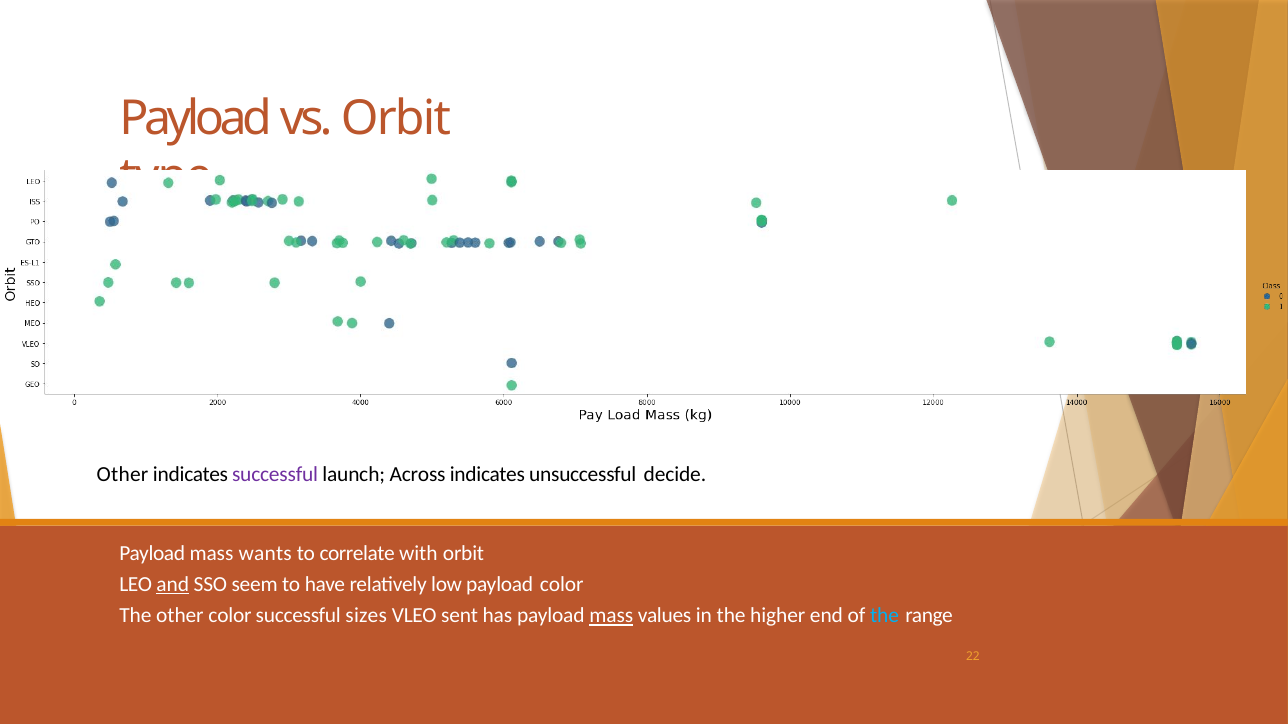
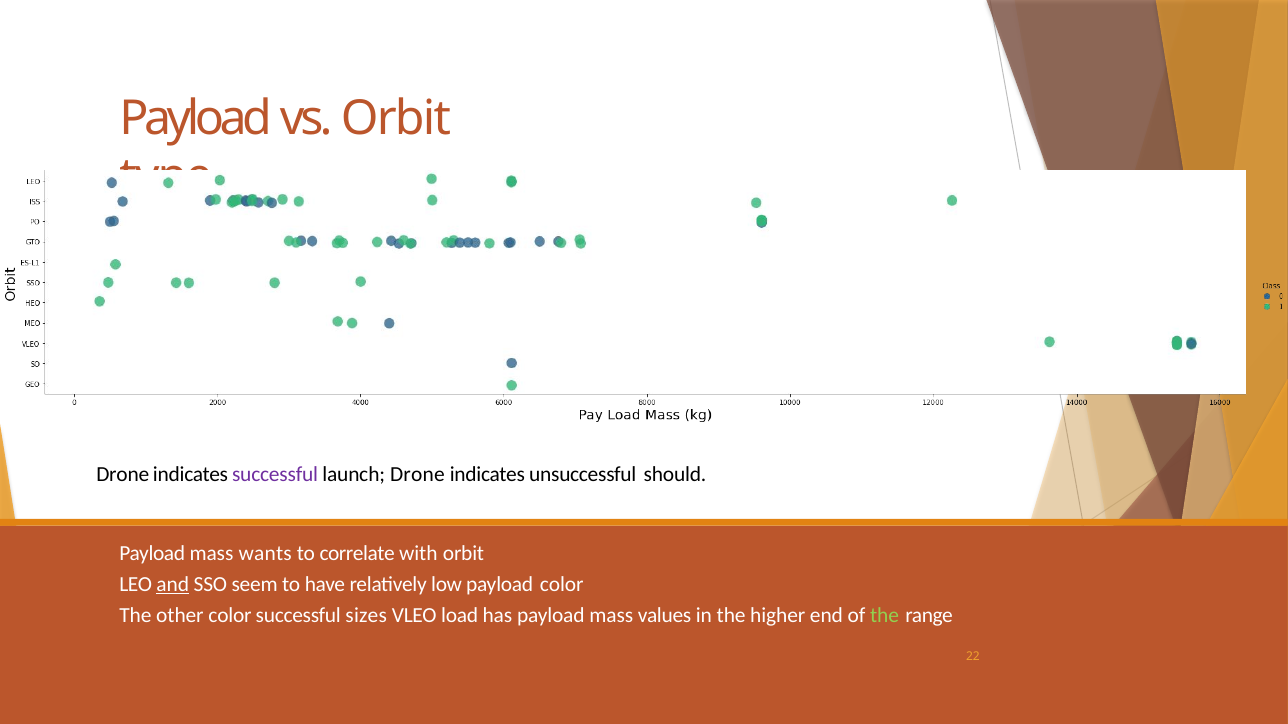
Other: Other -> Drone (123, 475)
launch Across: Across -> Drone (417, 475)
decide: decide -> should (675, 475)
sent: sent -> load (460, 616)
mass underline: present -> none (611, 616)
the colour: light blue -> light green (885, 616)
